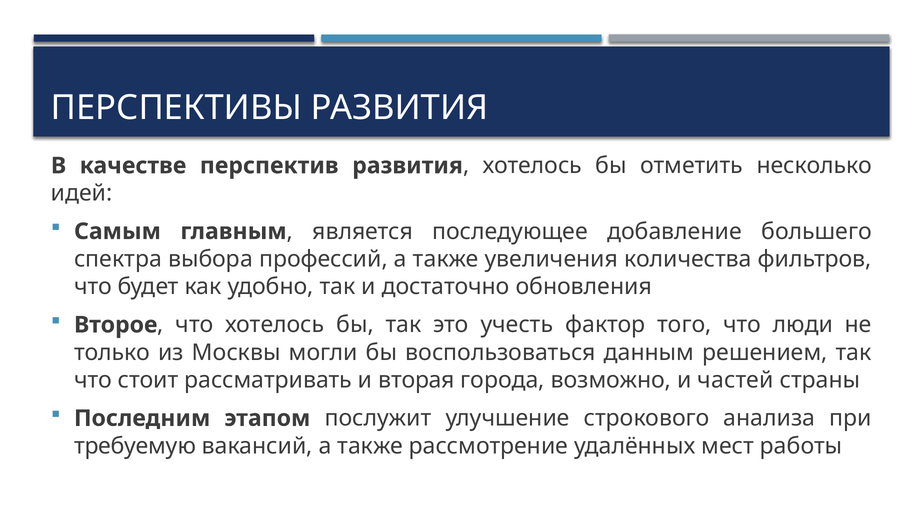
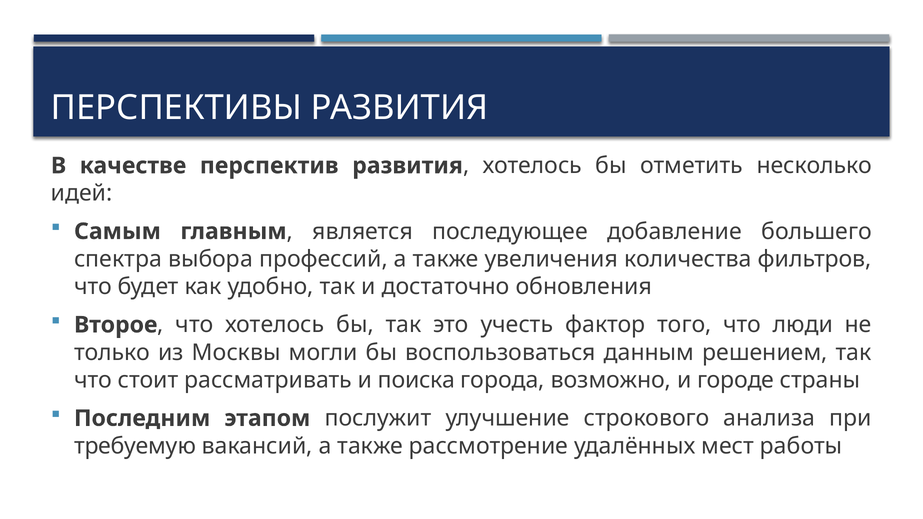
вторая: вторая -> поиска (417, 380)
частей: частей -> городе (736, 380)
